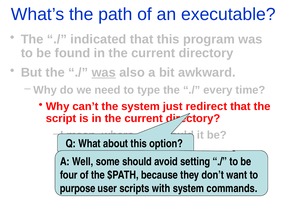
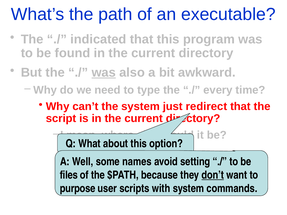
should: should -> names (137, 162)
four: four -> files (69, 175)
don’t underline: none -> present (213, 175)
